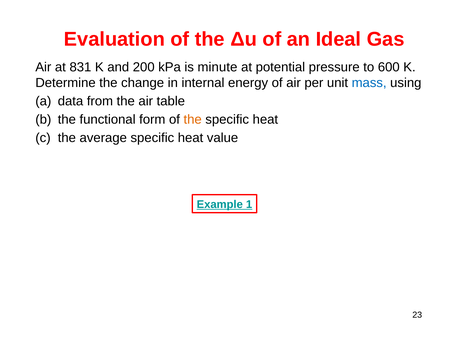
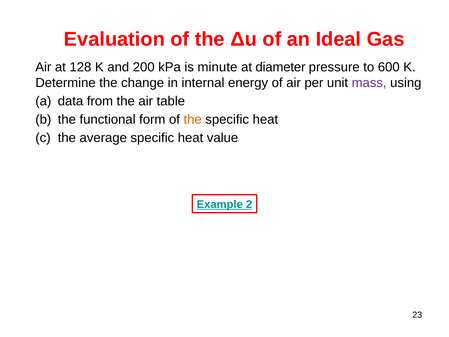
831: 831 -> 128 (80, 67)
potential: potential -> diameter (280, 67)
mass colour: blue -> purple (369, 83)
1: 1 -> 2 (249, 204)
